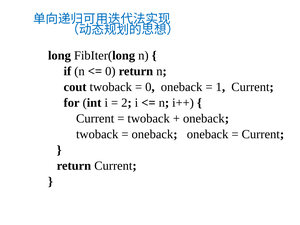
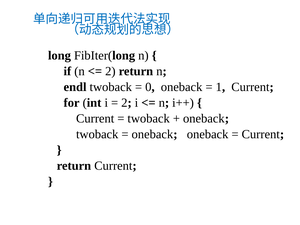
0: 0 -> 2 (110, 71)
cout: cout -> endl (75, 87)
